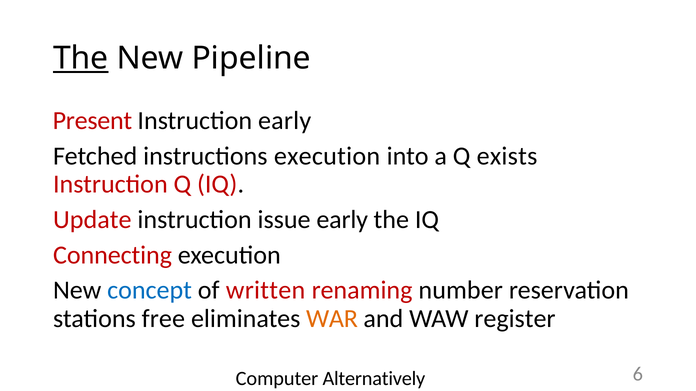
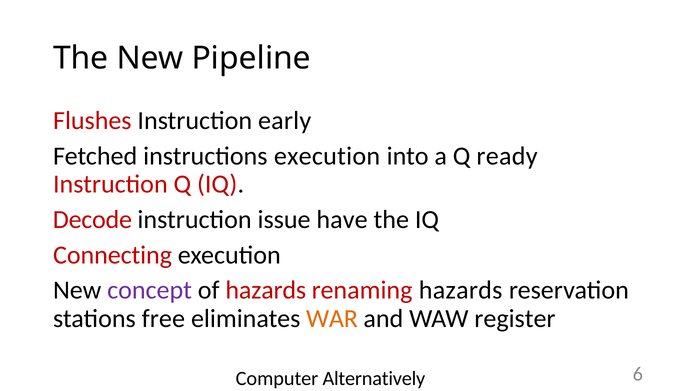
The underline: present -> none (81, 58)
Present: Present -> Flushes (92, 121)
exists: exists -> ready (507, 156)
Update: Update -> Decode (92, 220)
issue early: early -> have (342, 220)
concept colour: blue -> purple (150, 291)
of written: written -> hazards (266, 291)
renaming number: number -> hazards (461, 291)
